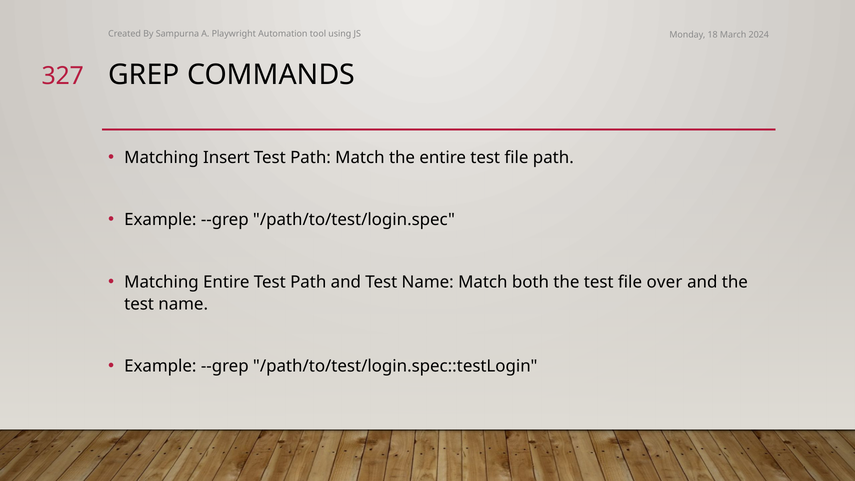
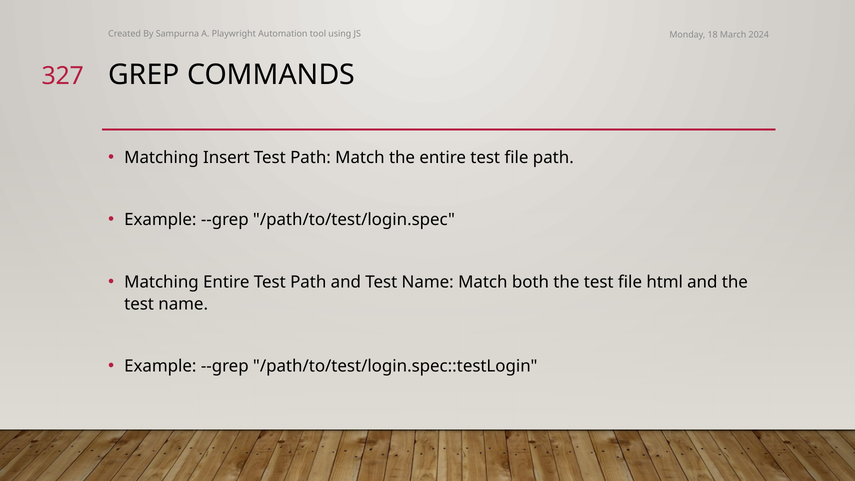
over: over -> html (665, 282)
